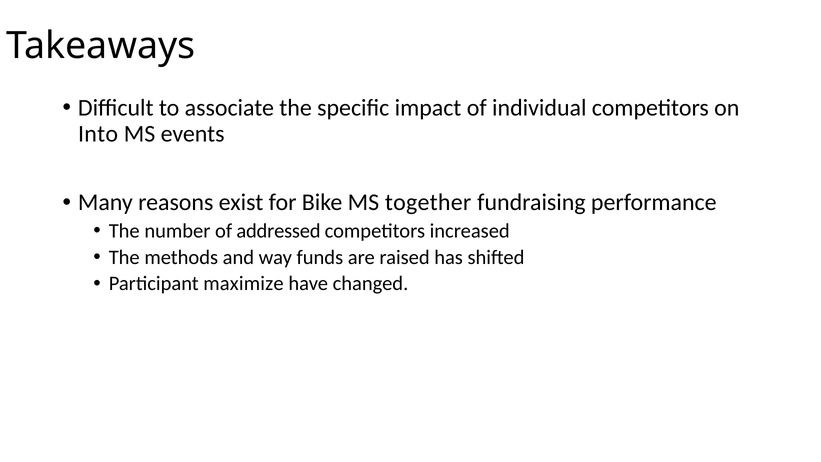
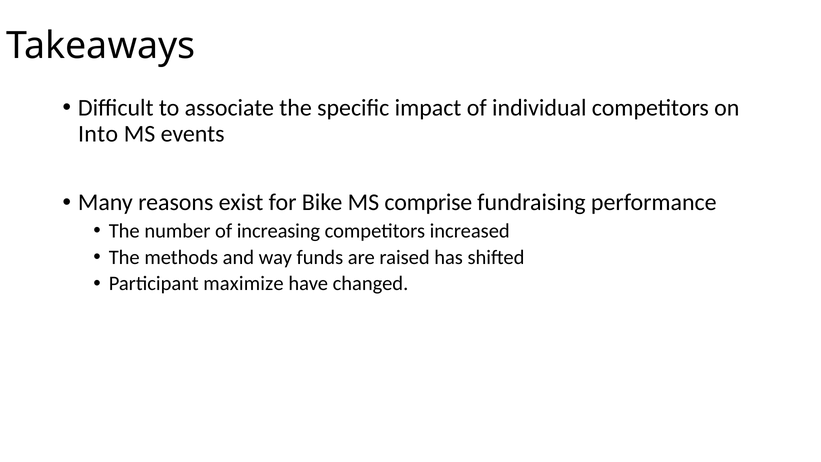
together: together -> comprise (428, 202)
addressed: addressed -> increasing (278, 231)
